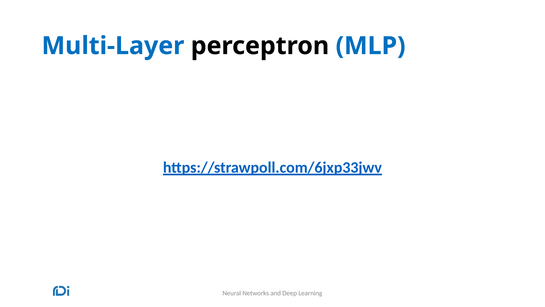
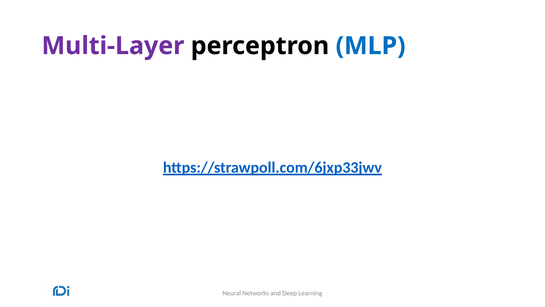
Multi-Layer colour: blue -> purple (113, 46)
